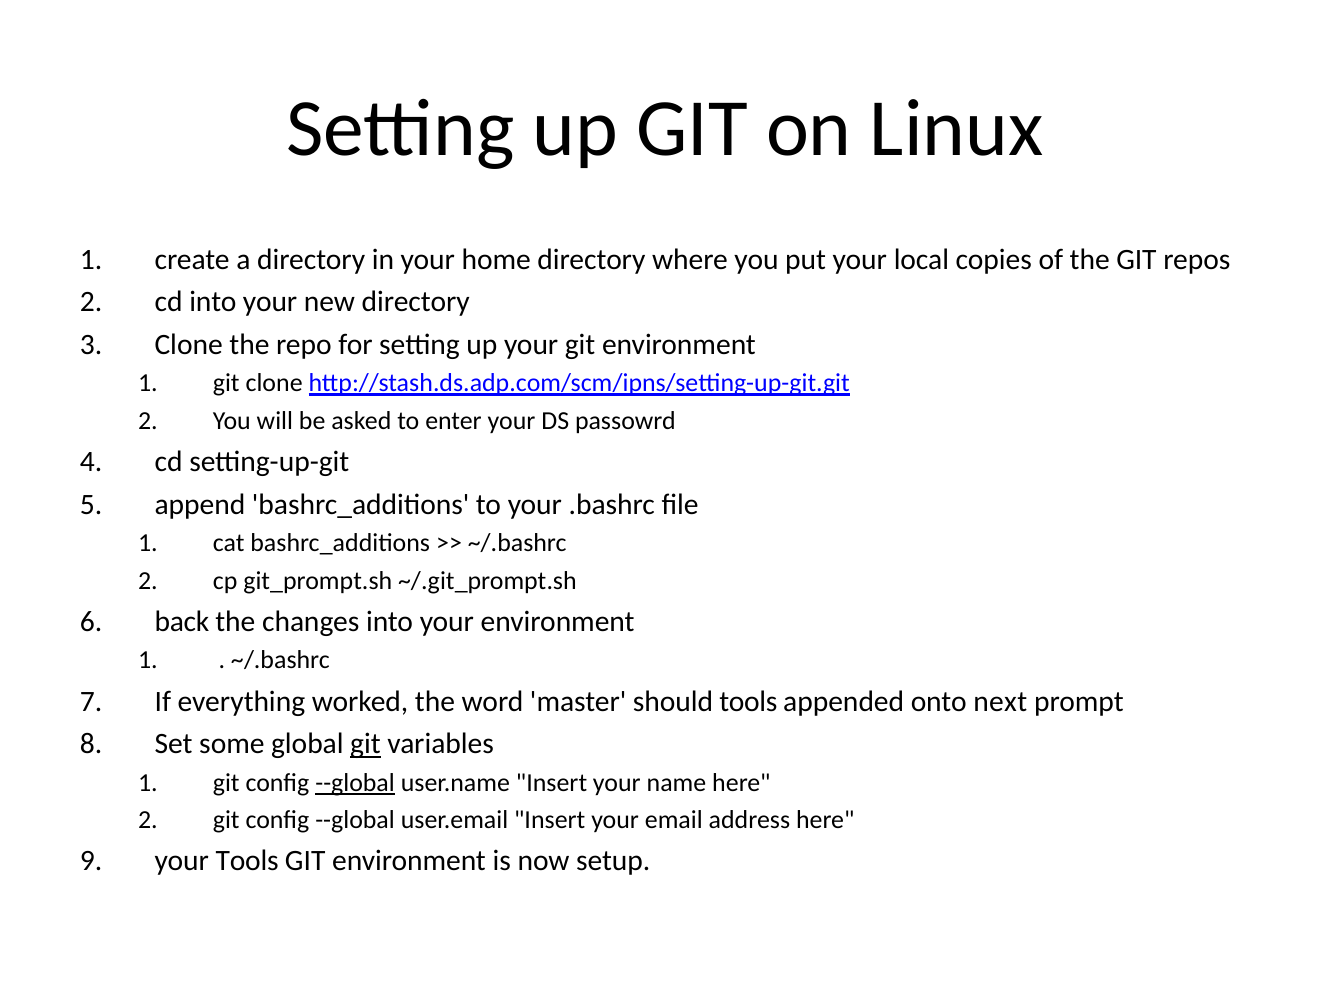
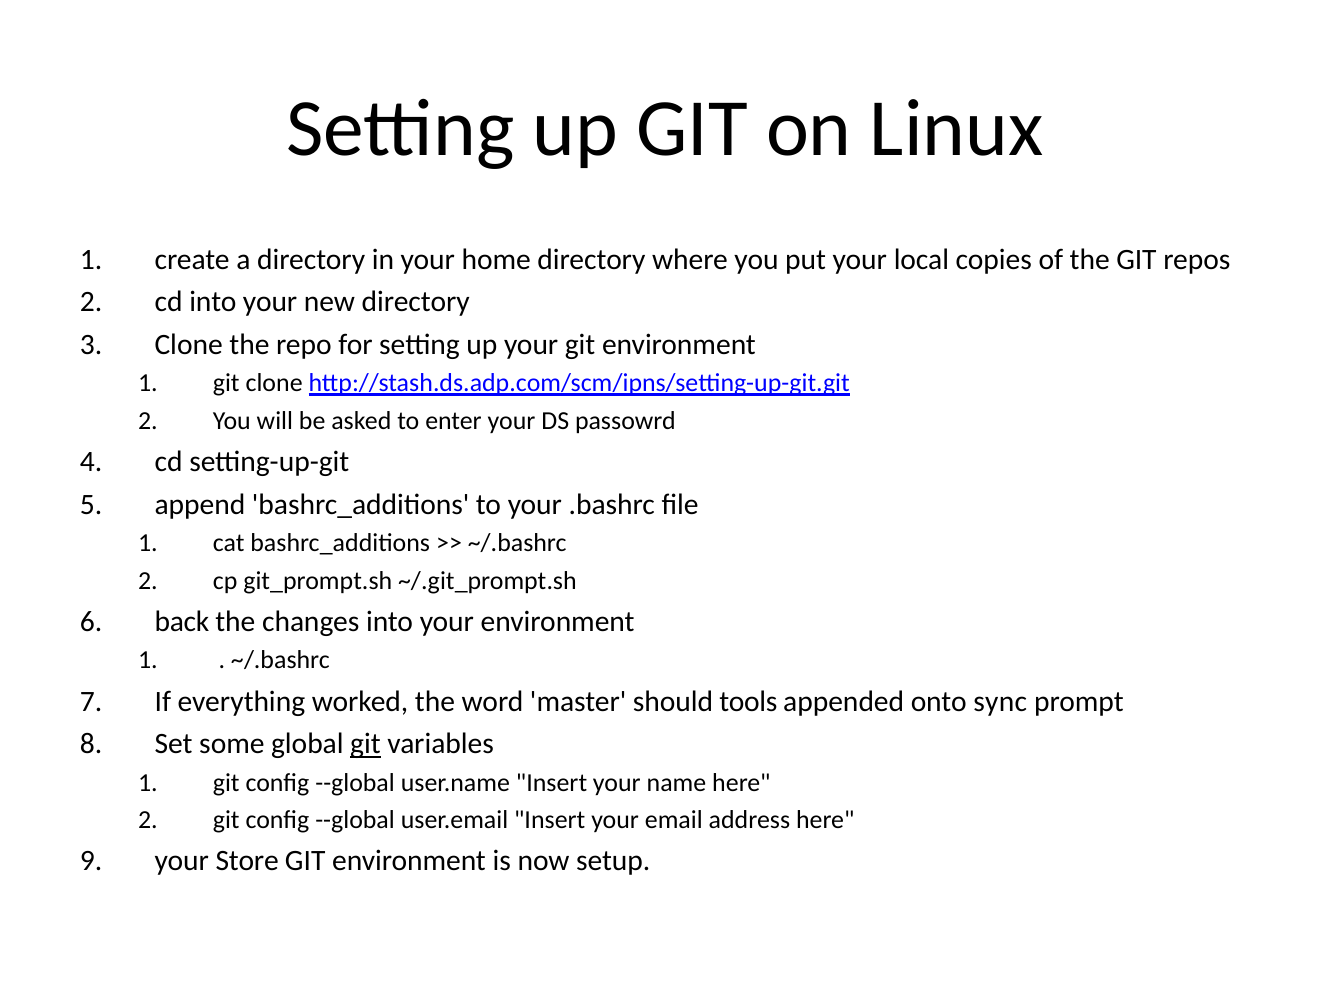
next: next -> sync (1000, 702)
--global underline: present -> none (355, 783)
your Tools: Tools -> Store (247, 861)
